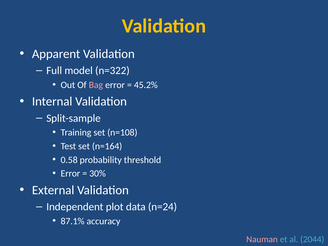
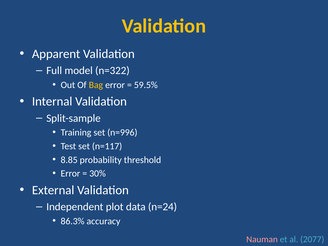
Bag colour: pink -> yellow (96, 85)
45.2%: 45.2% -> 59.5% (146, 85)
n=108: n=108 -> n=996 (122, 133)
n=164: n=164 -> n=117 (107, 146)
0.58: 0.58 -> 8.85 (69, 160)
87.1%: 87.1% -> 86.3% (73, 221)
2044: 2044 -> 2077 (312, 239)
